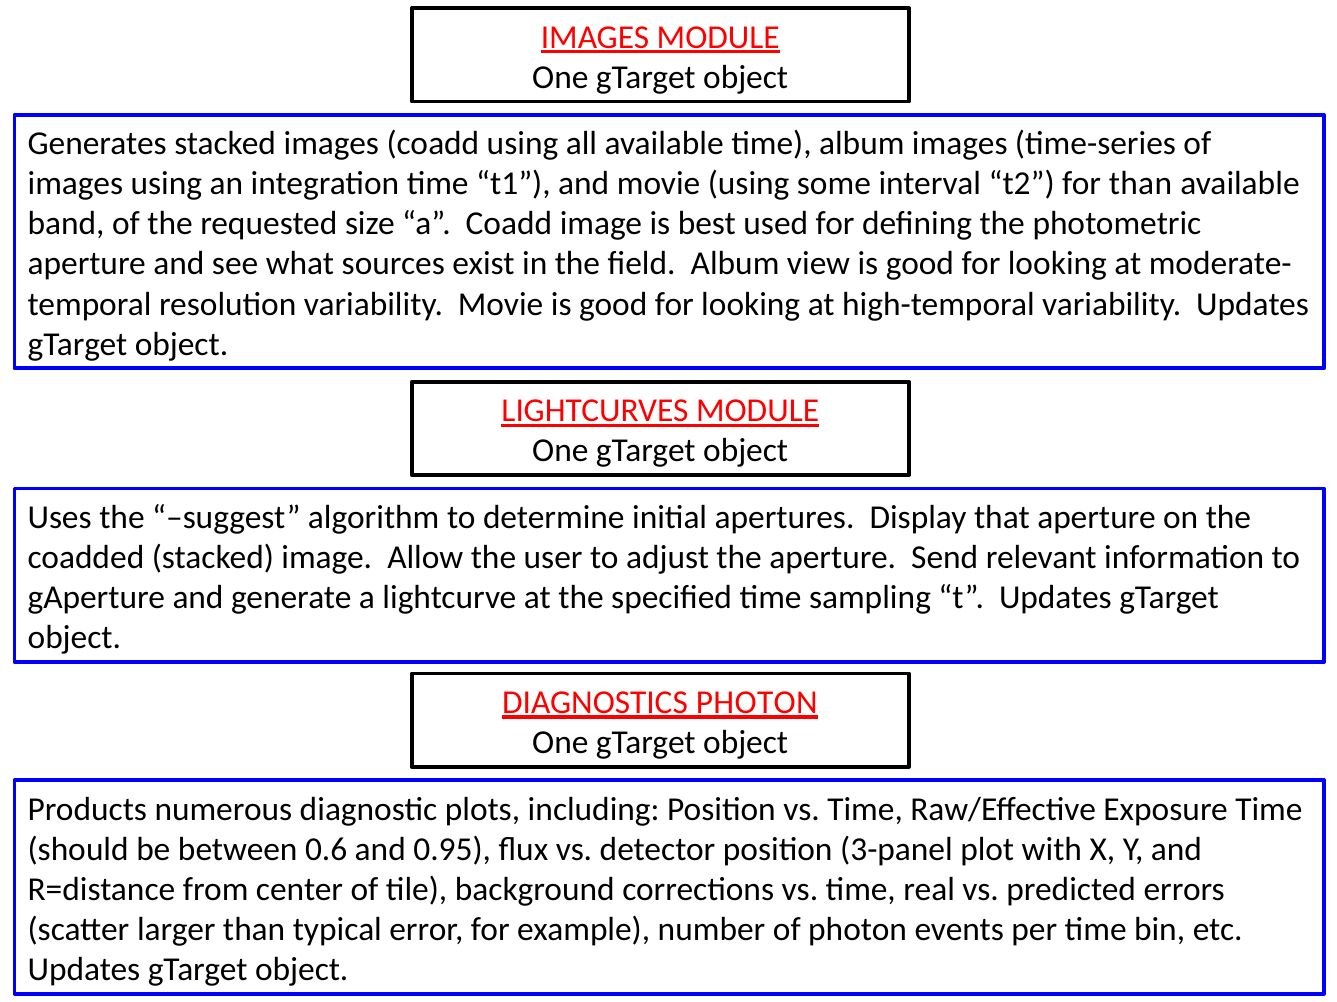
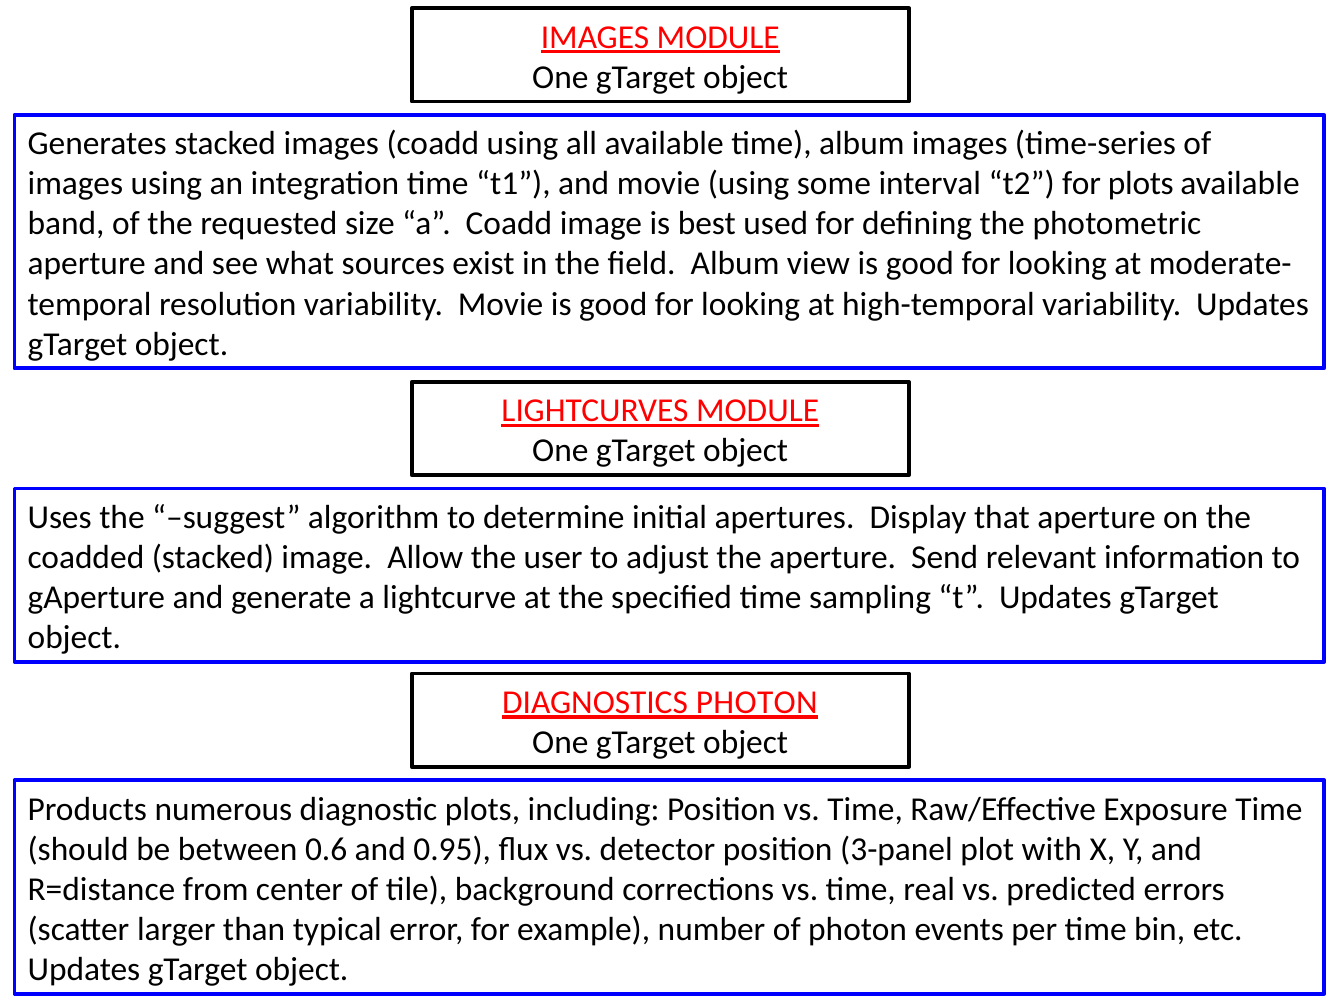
for than: than -> plots (1141, 184)
